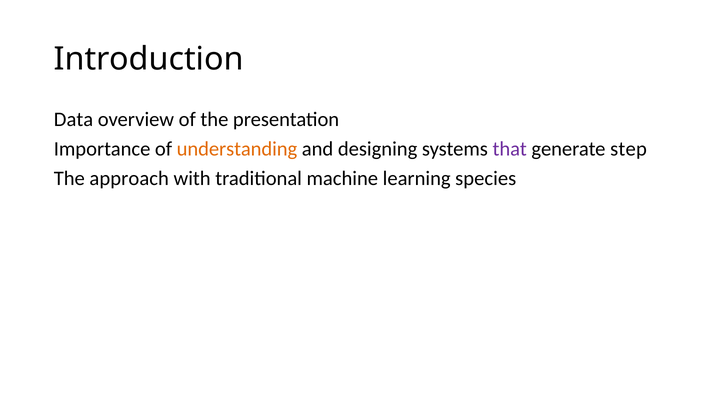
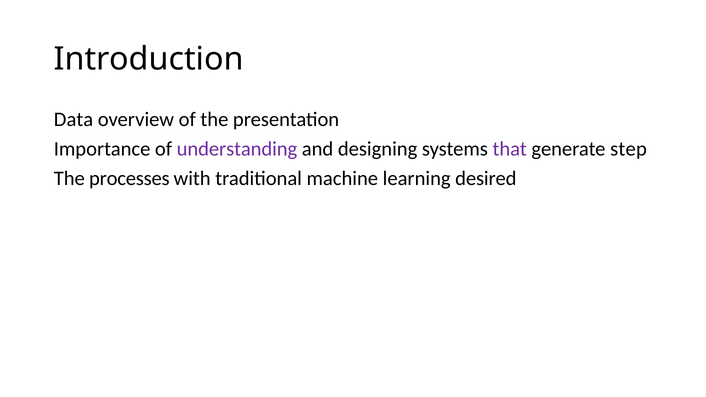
understanding colour: orange -> purple (237, 149)
approach: approach -> processes (129, 179)
species: species -> desired (486, 179)
